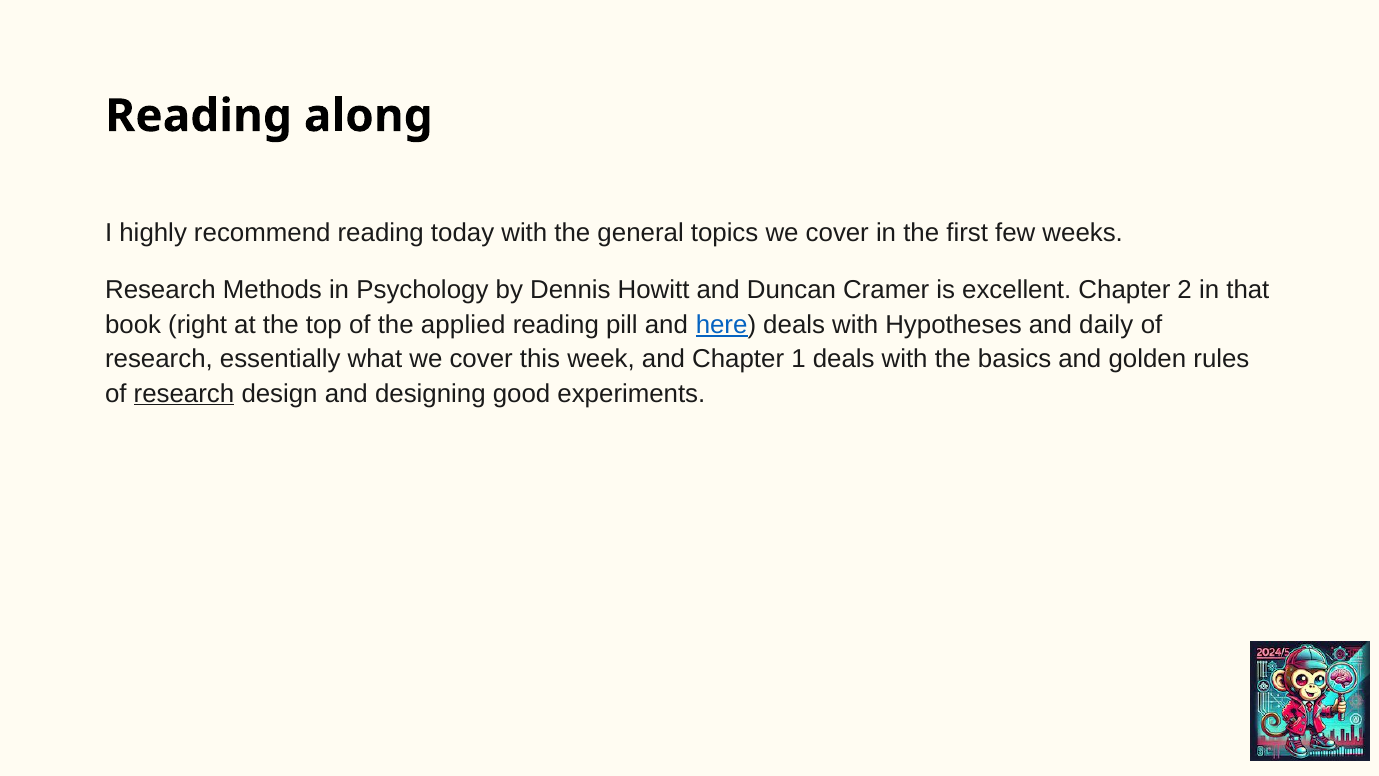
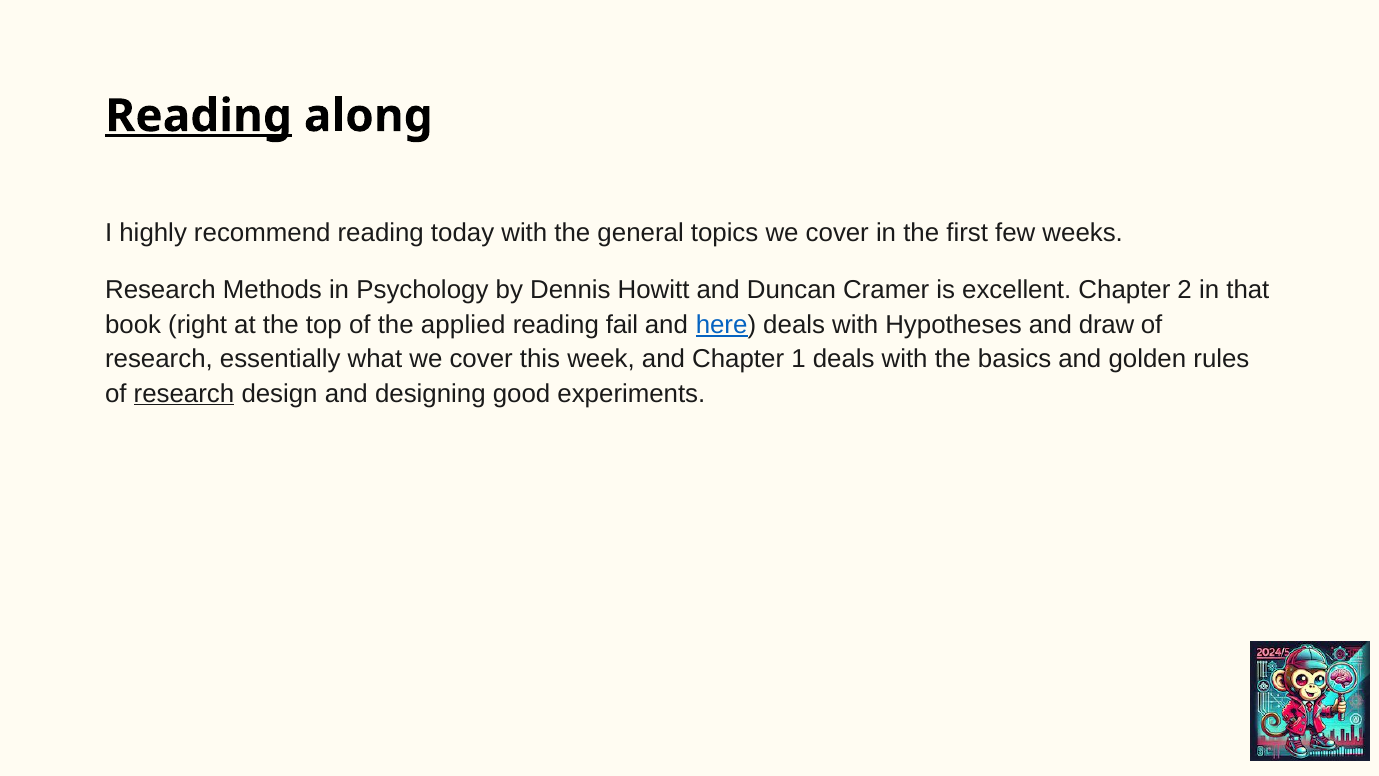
Reading underline: none -> present (199, 116)
pill: pill -> fail (622, 324)
daily: daily -> draw (1107, 324)
